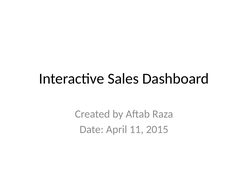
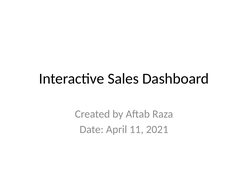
2015: 2015 -> 2021 (157, 129)
